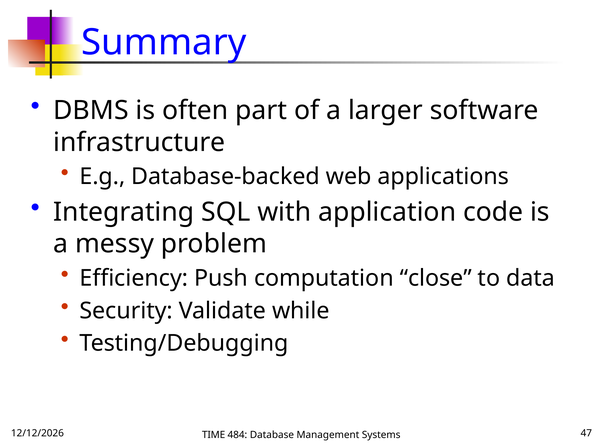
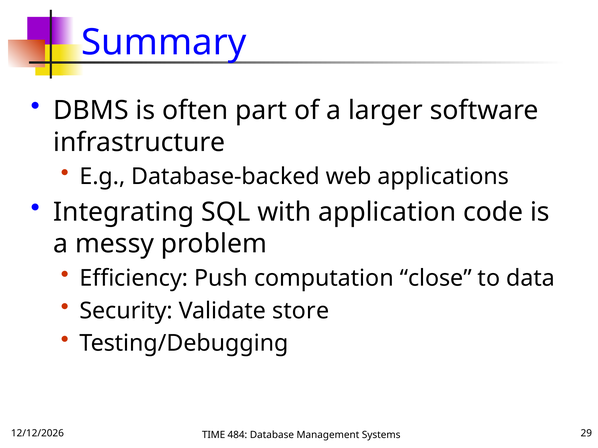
while: while -> store (301, 311)
47: 47 -> 29 (586, 434)
